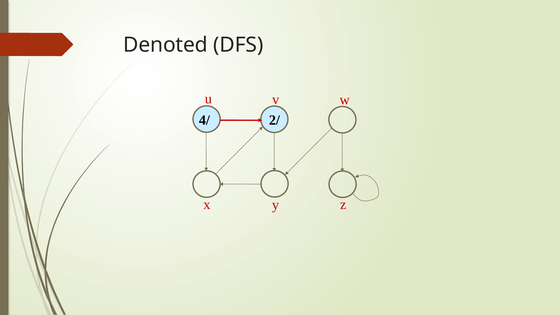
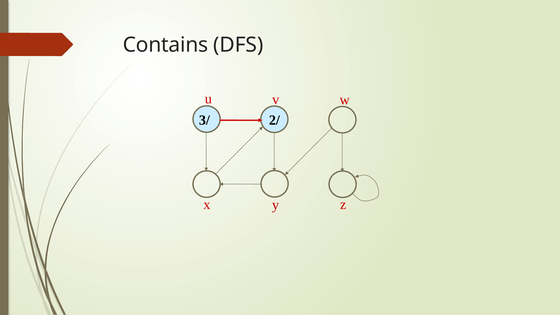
Denoted: Denoted -> Contains (166, 45)
4/: 4/ -> 3/ (204, 120)
